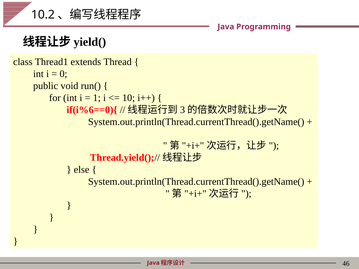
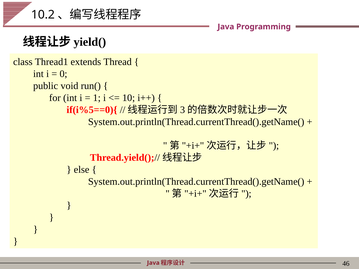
if(i%6==0){: if(i%6==0){ -> if(i%5==0){ (92, 110)
